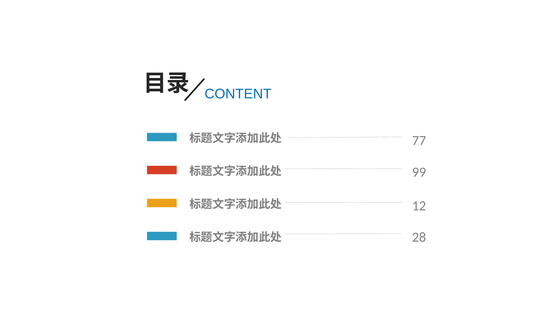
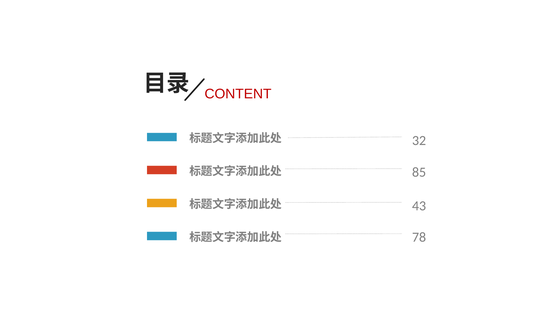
CONTENT colour: blue -> red (238, 94)
77: 77 -> 32 (419, 141)
99: 99 -> 85 (419, 172)
12: 12 -> 43 (419, 206)
28: 28 -> 78 (419, 237)
